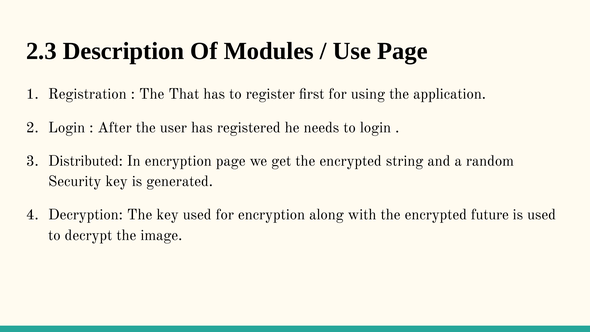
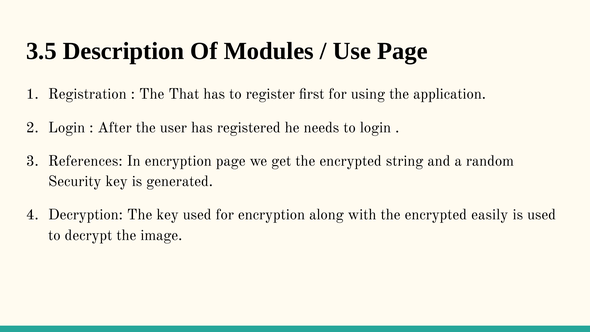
2.3: 2.3 -> 3.5 (41, 51)
Distributed: Distributed -> References (85, 161)
future: future -> easily (490, 215)
